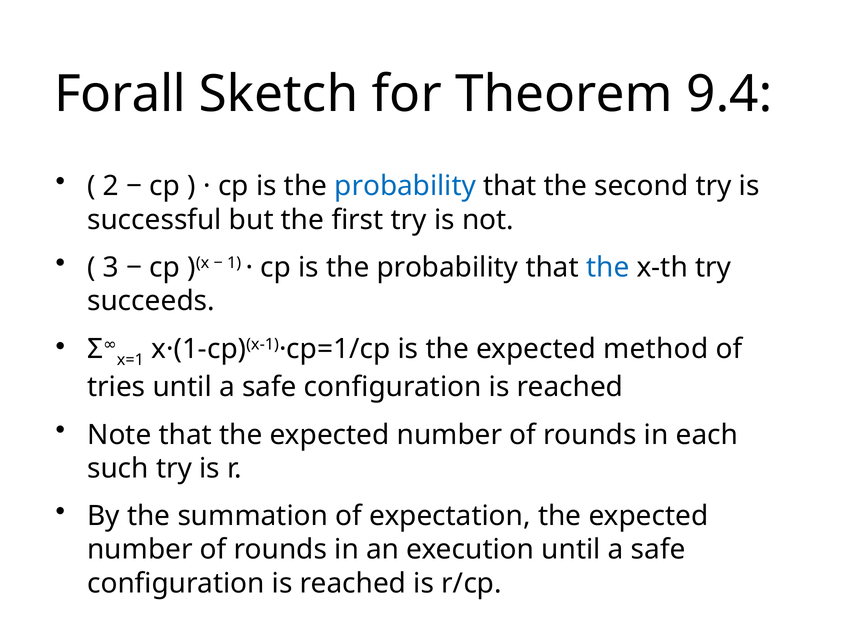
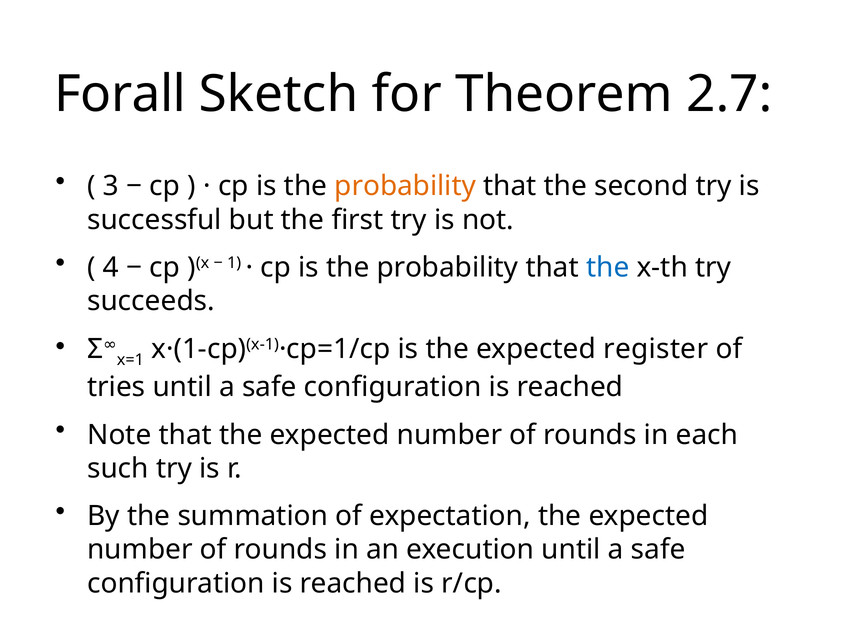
9.4: 9.4 -> 2.7 (729, 94)
2: 2 -> 3 (111, 186)
probability colour: blue -> orange (405, 186)
3: 3 -> 4 (111, 267)
method: method -> register (656, 349)
